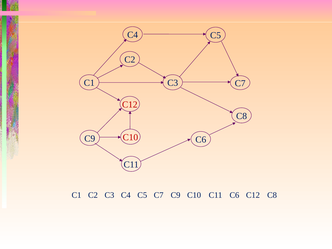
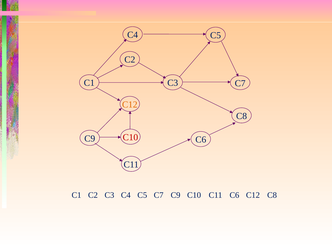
C12 colour: red -> orange (130, 105)
